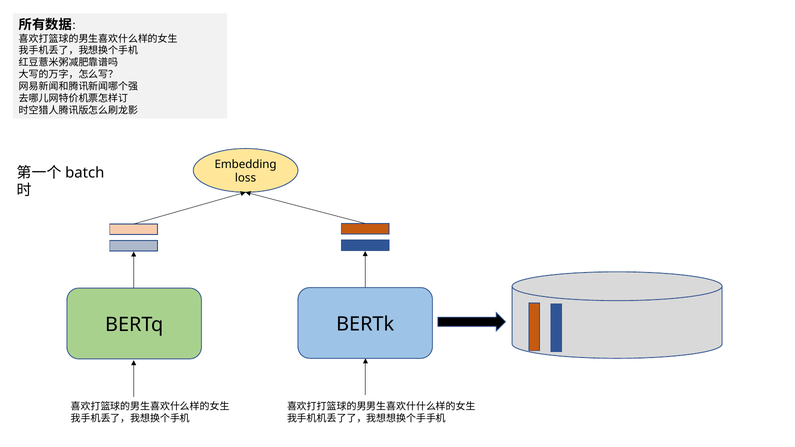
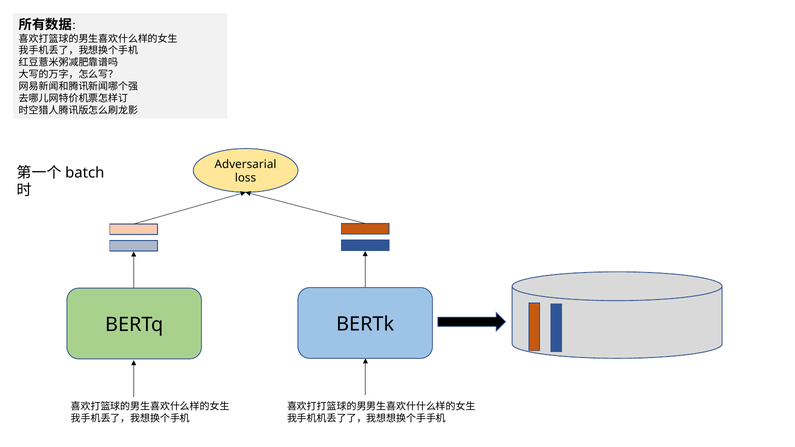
Embedding: Embedding -> Adversarial (246, 164)
